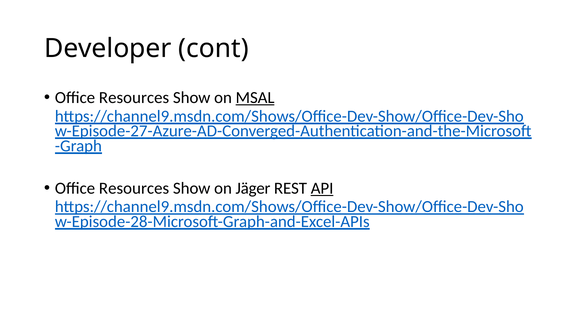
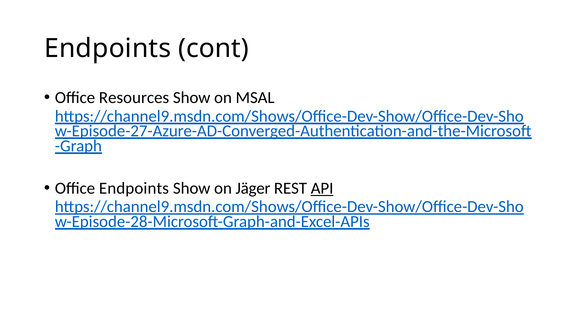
Developer: Developer -> Endpoints (108, 49)
MSAL underline: present -> none (255, 98)
Resources: Resources -> Endpoints (134, 188)
